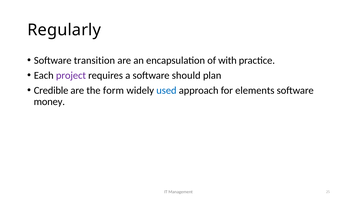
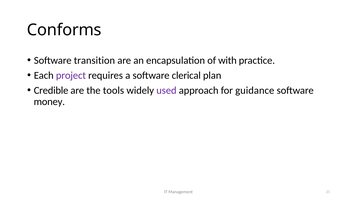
Regularly: Regularly -> Conforms (64, 30)
should: should -> clerical (186, 75)
form: form -> tools (113, 90)
used colour: blue -> purple (166, 90)
elements: elements -> guidance (255, 90)
